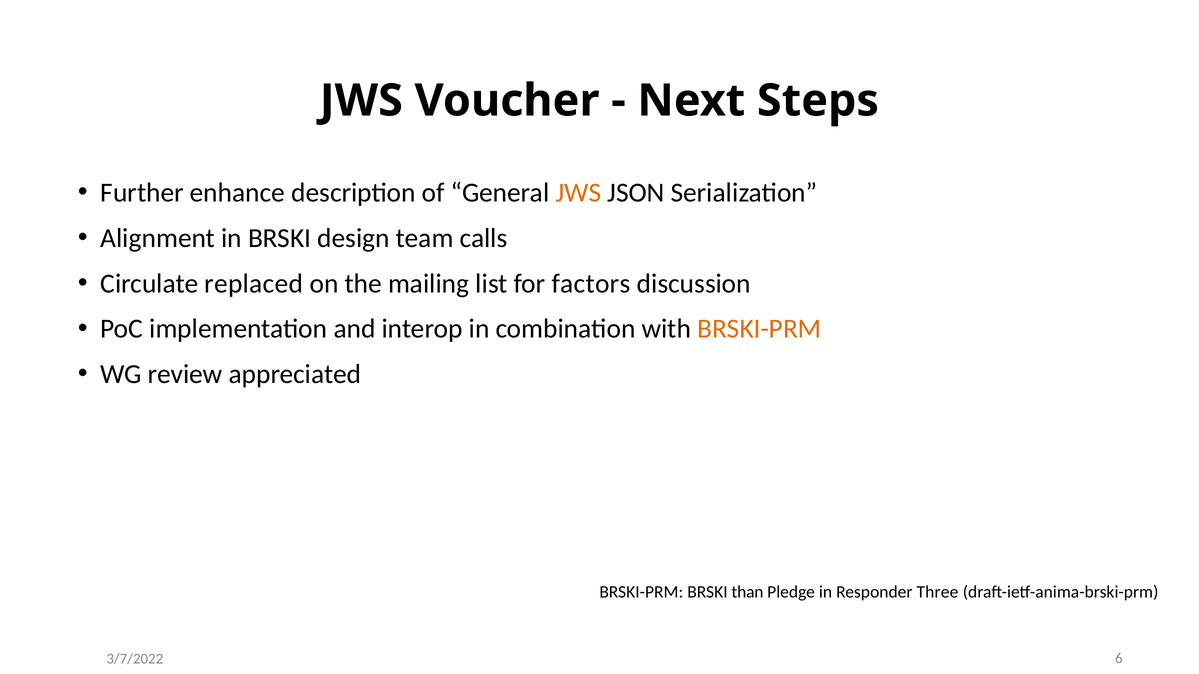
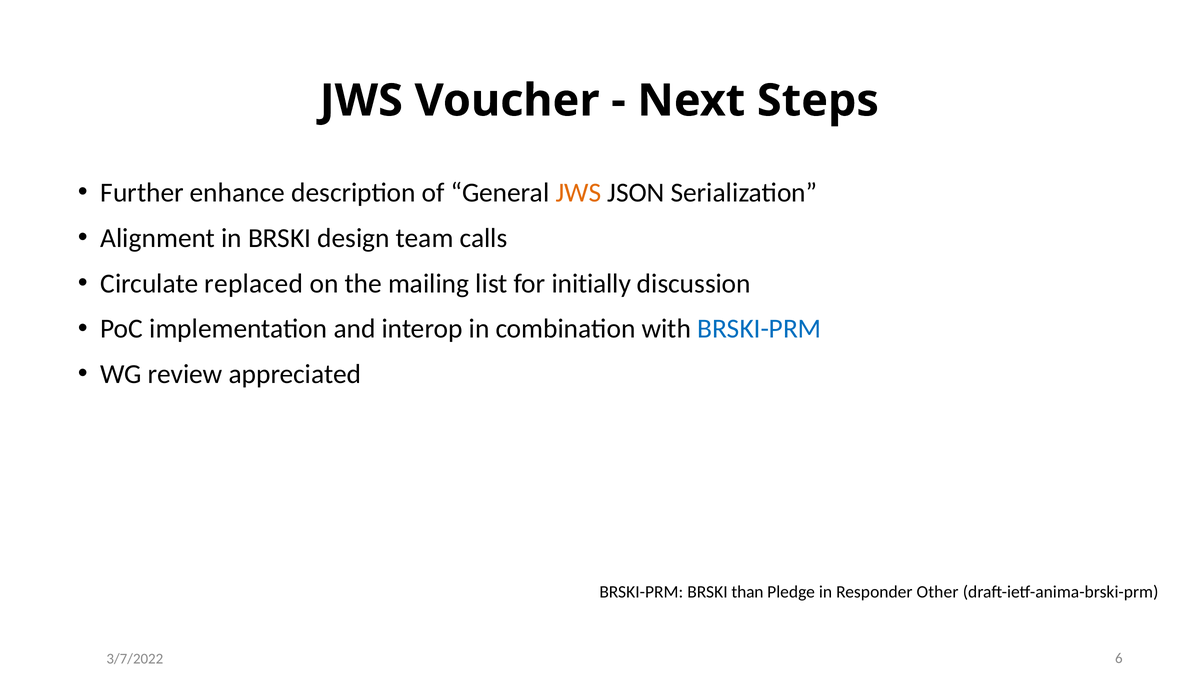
factors: factors -> initially (591, 284)
BRSKI-PRM colour: orange -> blue (759, 329)
Three: Three -> Other (938, 593)
